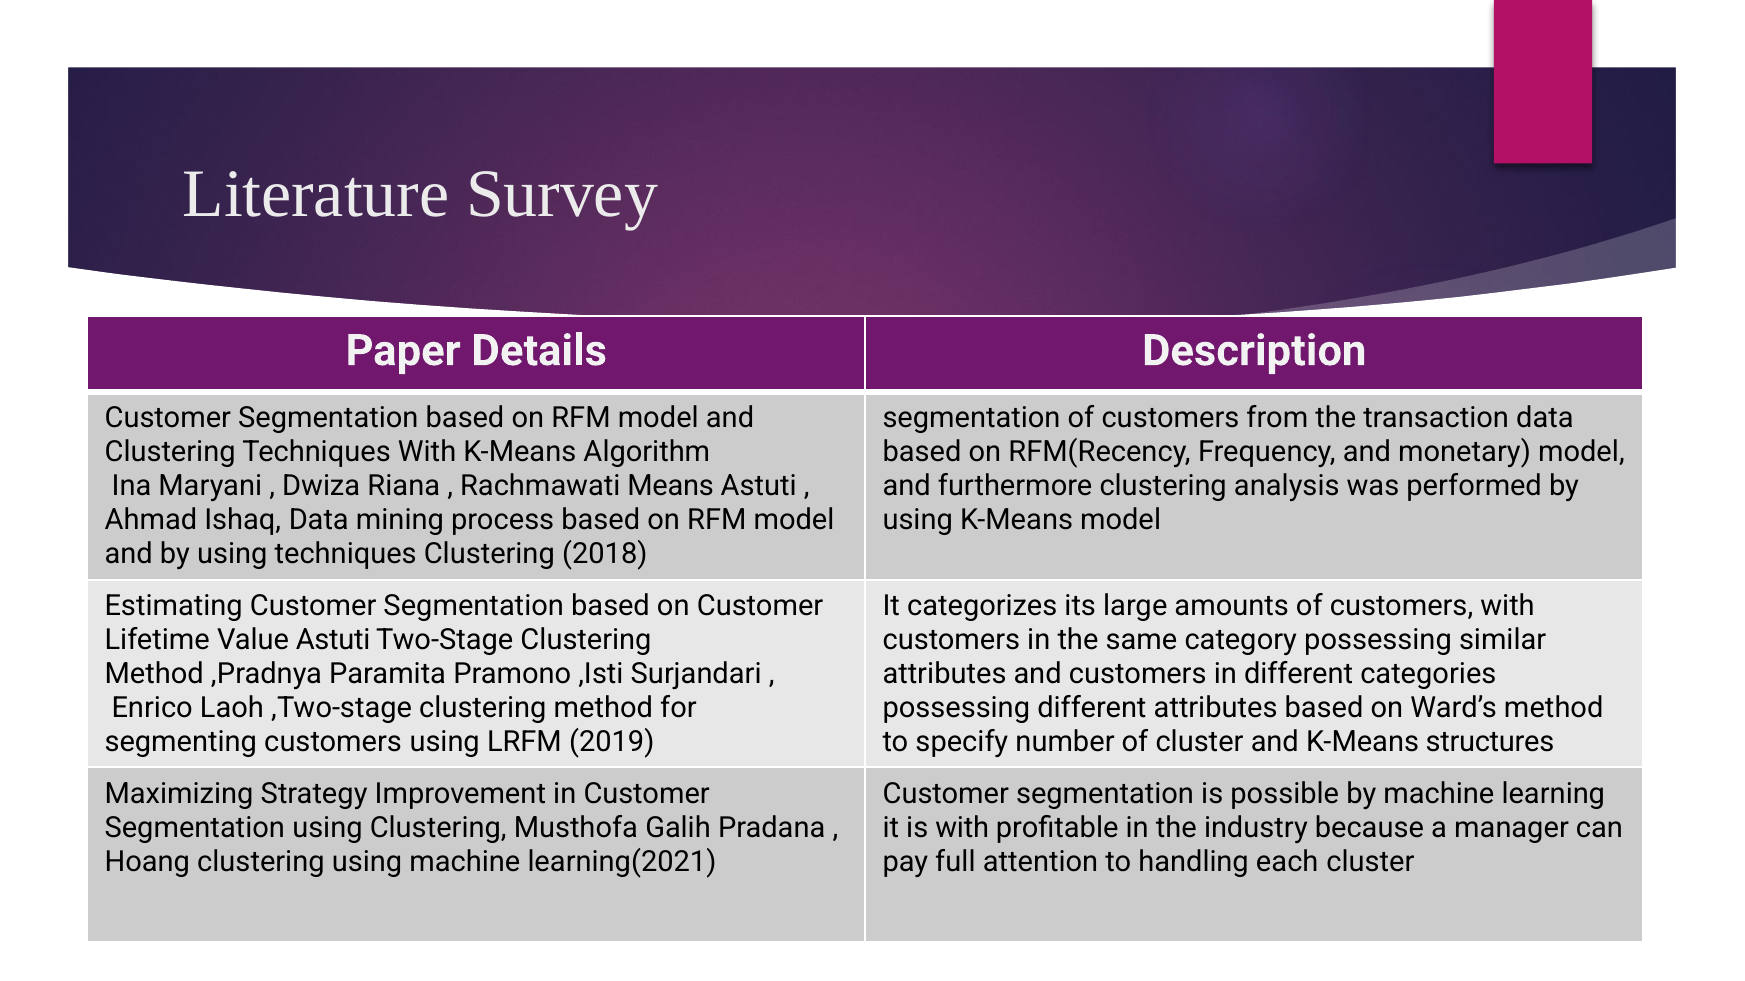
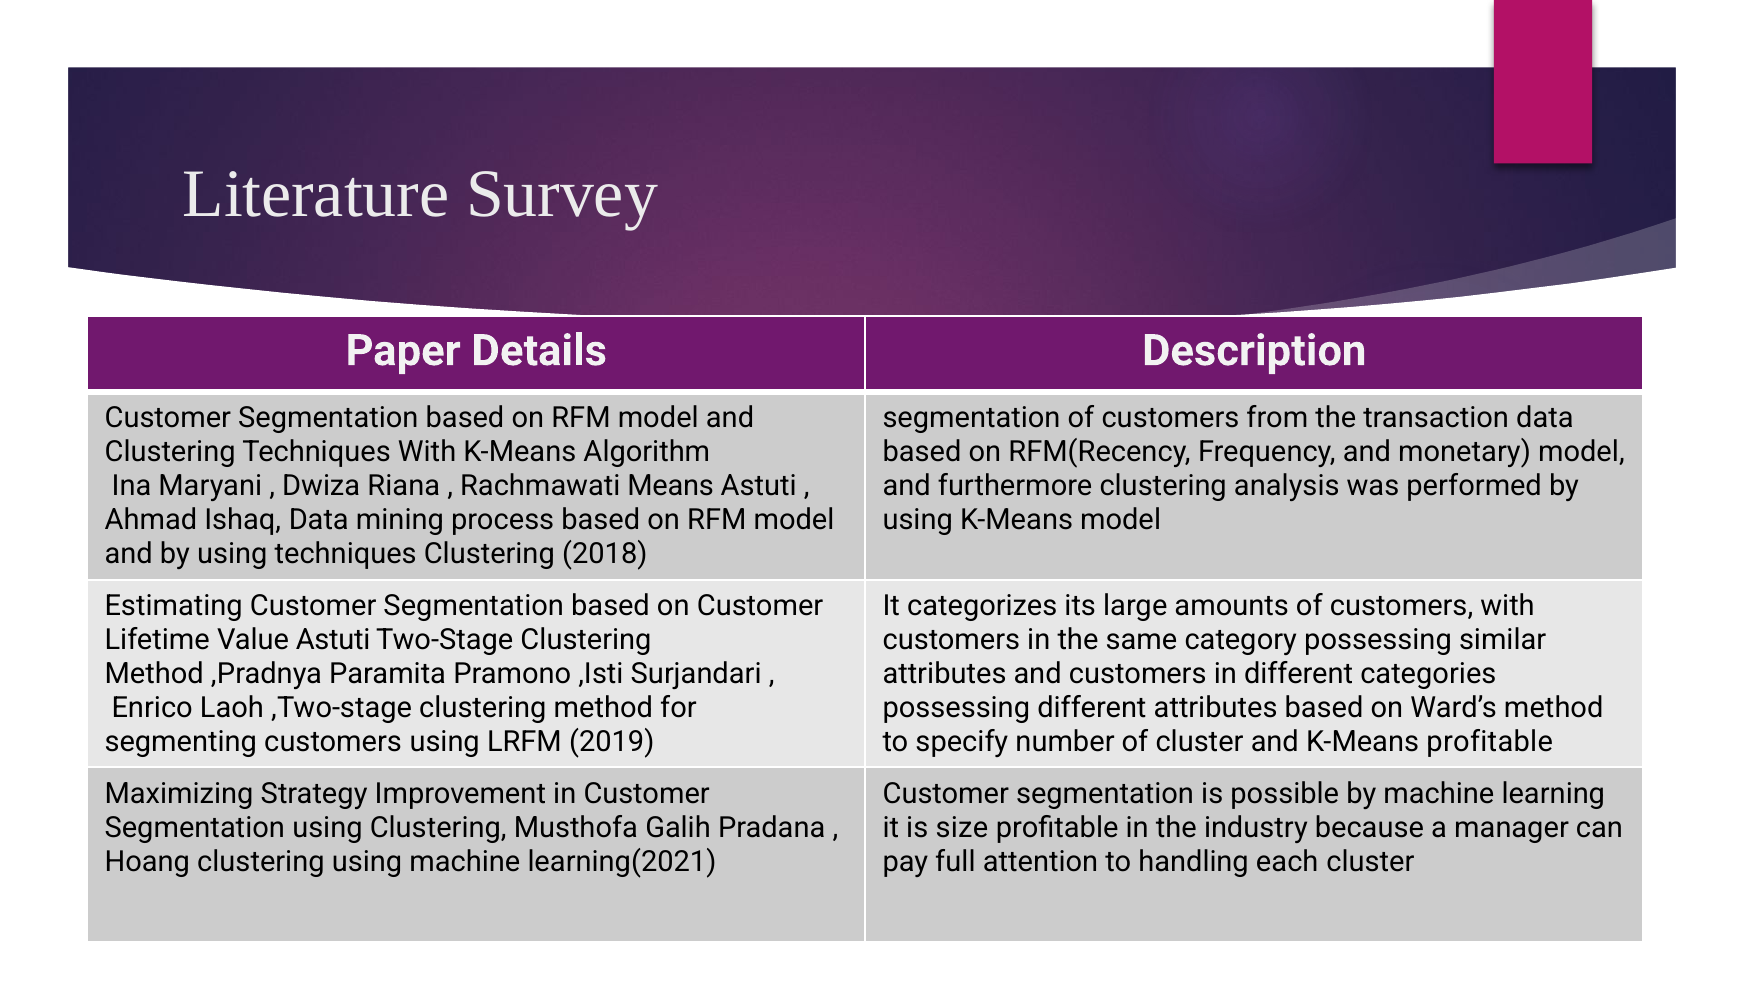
K-Means structures: structures -> profitable (1490, 742)
is with: with -> size (962, 828)
